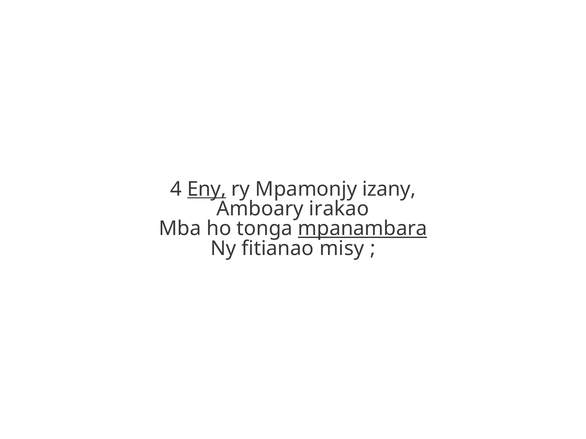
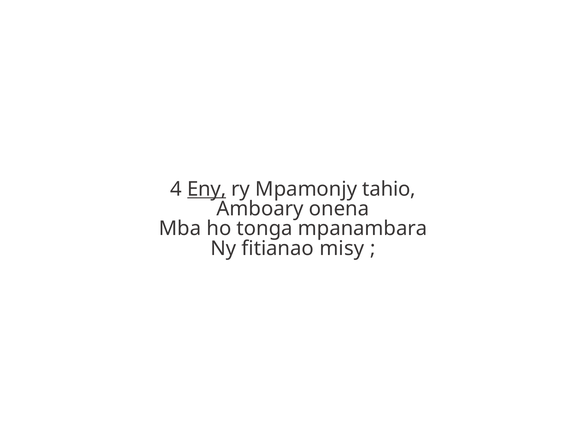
izany: izany -> tahio (389, 189)
irakao: irakao -> onena (339, 209)
mpanambara underline: present -> none (363, 229)
